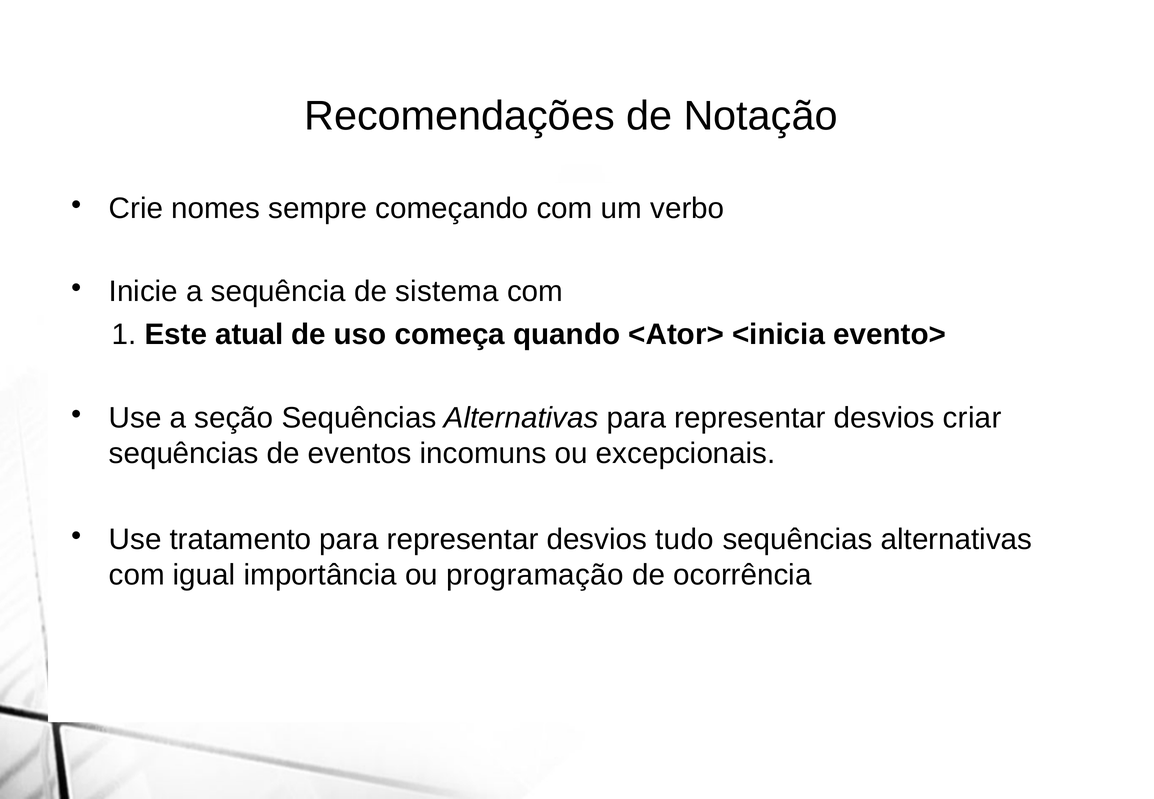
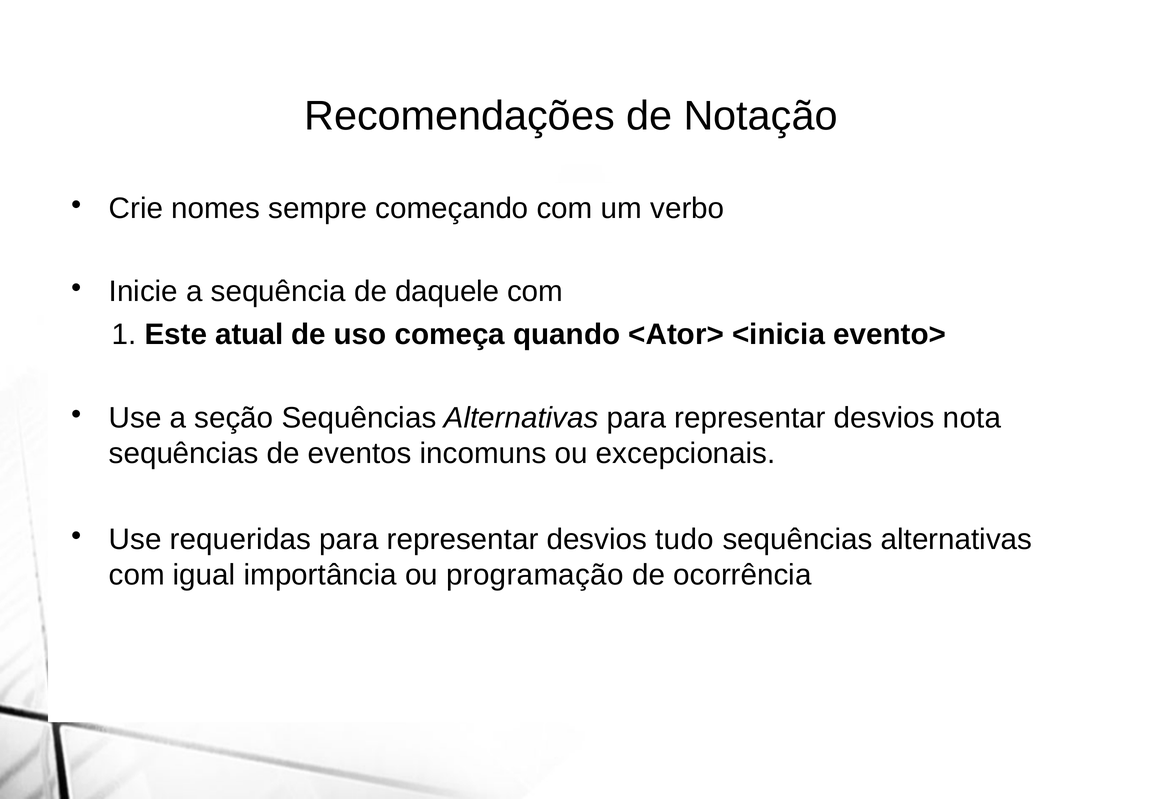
sistema: sistema -> daquele (447, 291)
criar: criar -> nota (972, 418)
tratamento: tratamento -> requeridas (240, 539)
